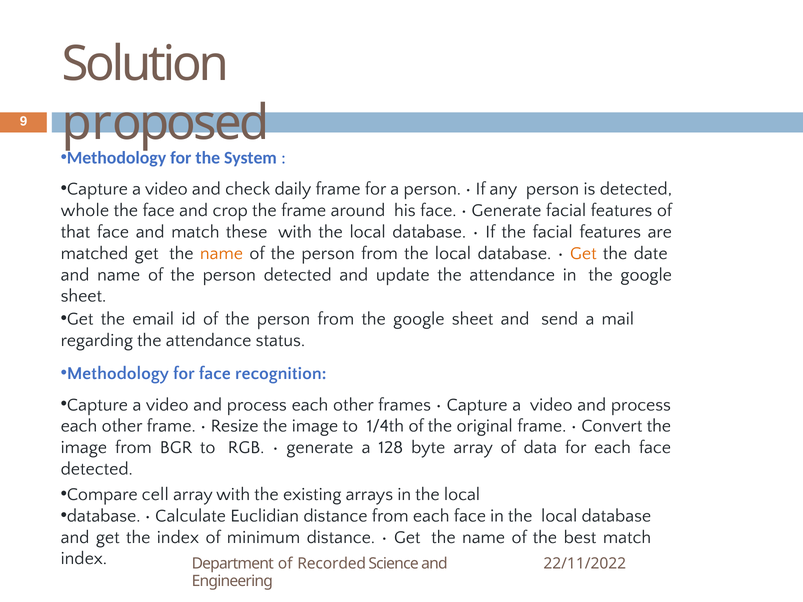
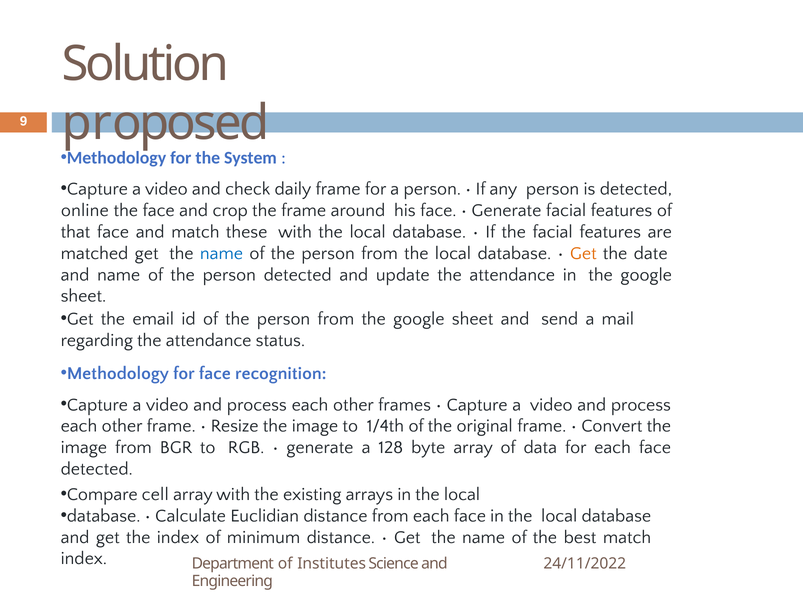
whole: whole -> online (85, 211)
name colour: orange -> blue (222, 253)
Recorded: Recorded -> Institutes (332, 564)
22/11/2022: 22/11/2022 -> 24/11/2022 (585, 564)
